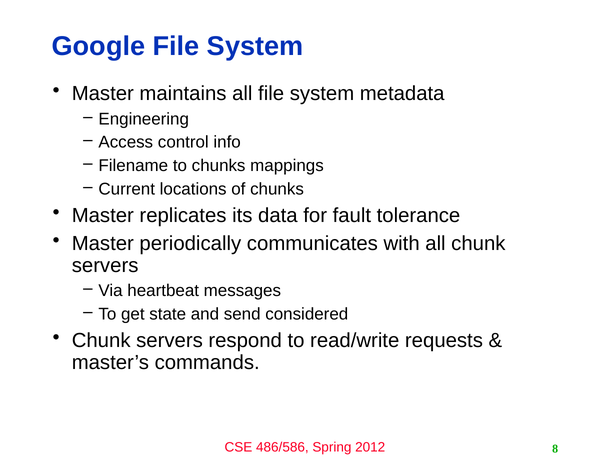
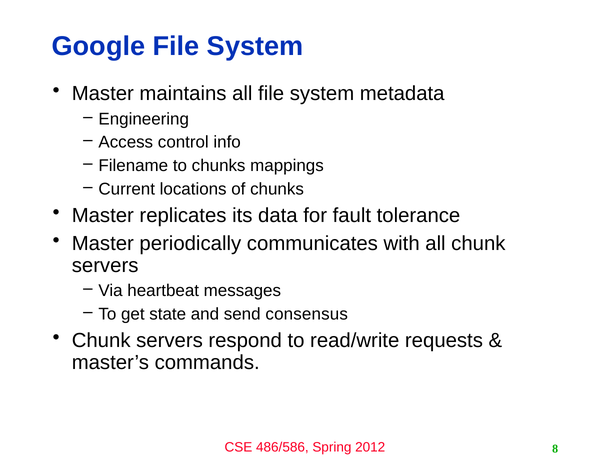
considered: considered -> consensus (307, 314)
